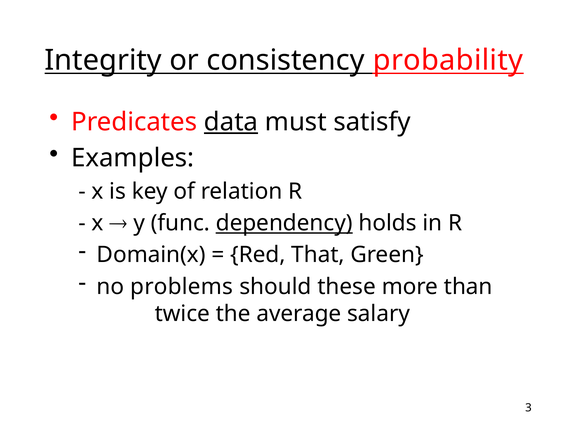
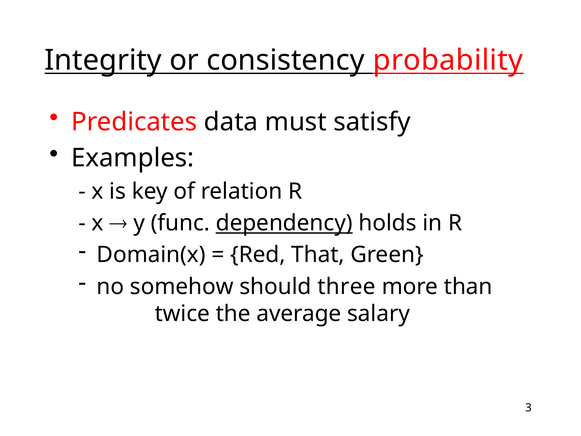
data underline: present -> none (231, 122)
problems: problems -> somehow (182, 286)
these: these -> three (347, 286)
